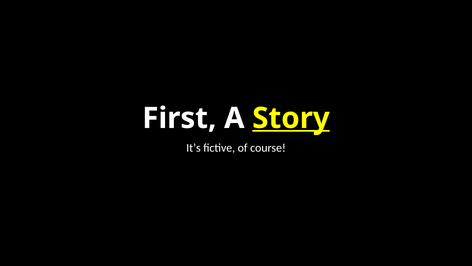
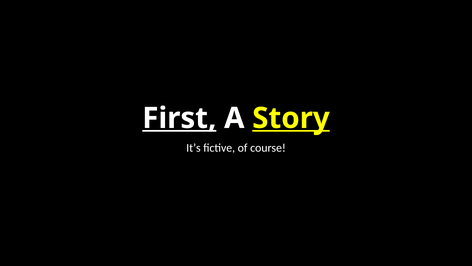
First underline: none -> present (179, 118)
